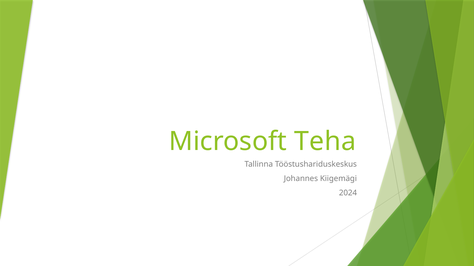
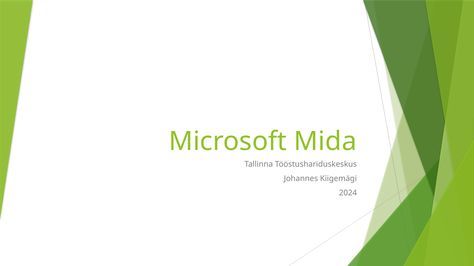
Teha: Teha -> Mida (325, 142)
